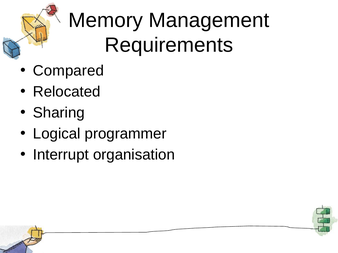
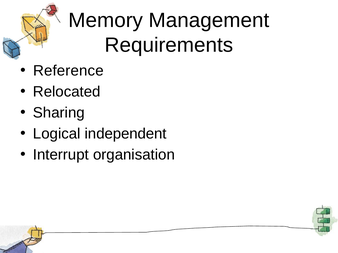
Compared: Compared -> Reference (68, 71)
programmer: programmer -> independent (126, 134)
